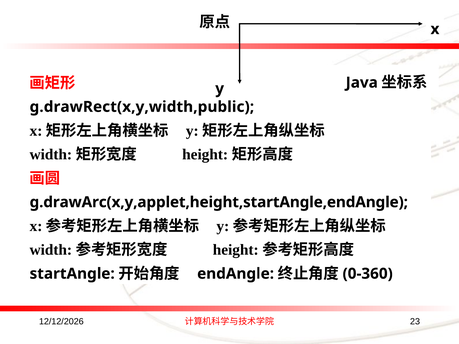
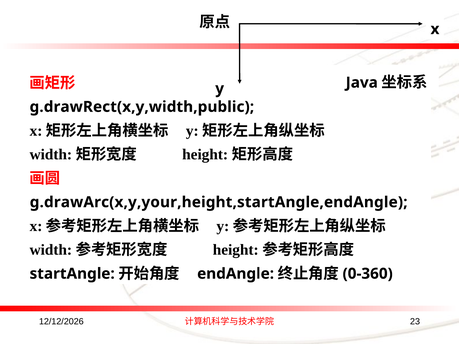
g.drawArc(x,y,applet,height,startAngle,endAngle: g.drawArc(x,y,applet,height,startAngle,endAngle -> g.drawArc(x,y,your,height,startAngle,endAngle (219, 202)
